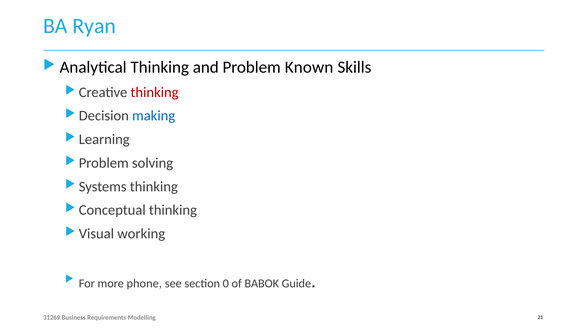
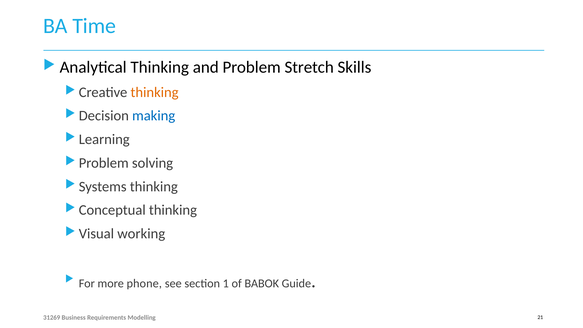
Ryan: Ryan -> Time (94, 26)
Known: Known -> Stretch (309, 67)
thinking colour: red -> orange (155, 92)
0: 0 -> 1 (226, 284)
